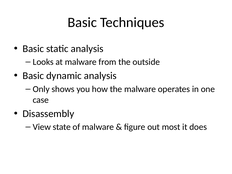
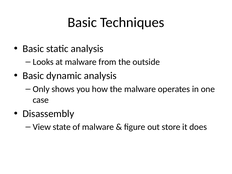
most: most -> store (171, 127)
